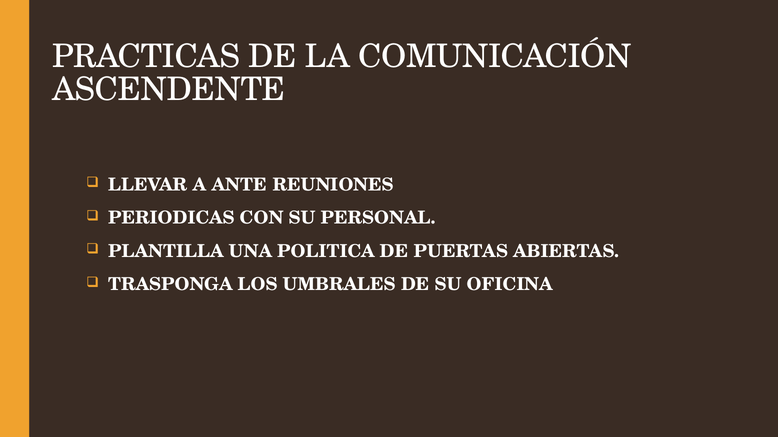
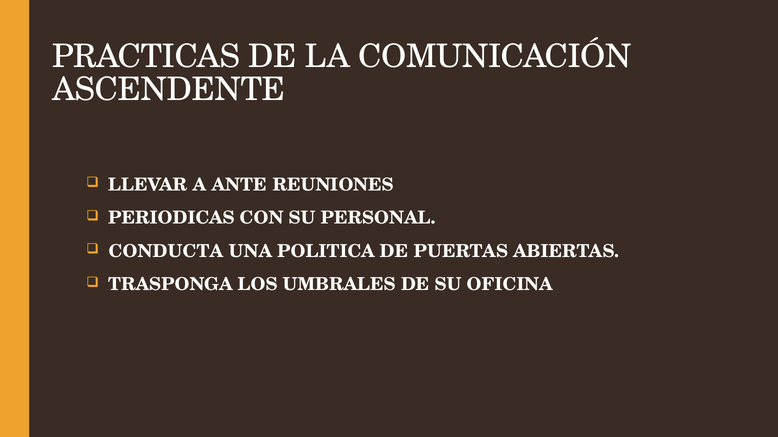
PLANTILLA: PLANTILLA -> CONDUCTA (166, 252)
